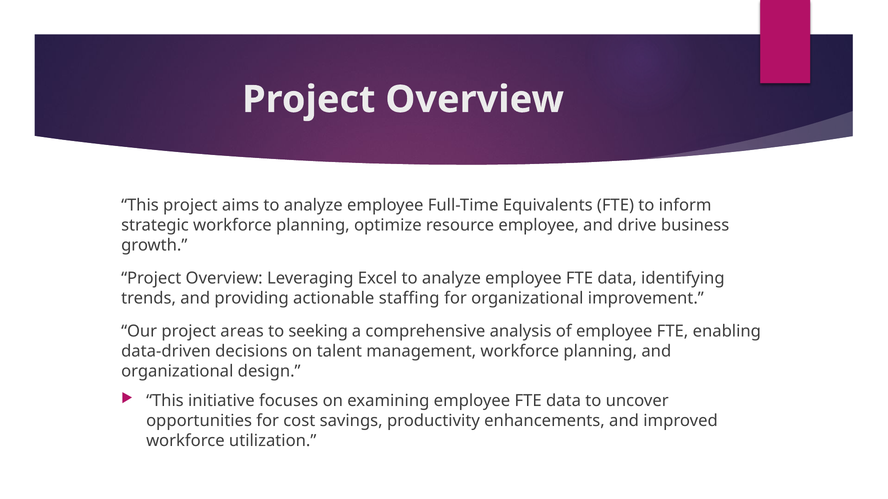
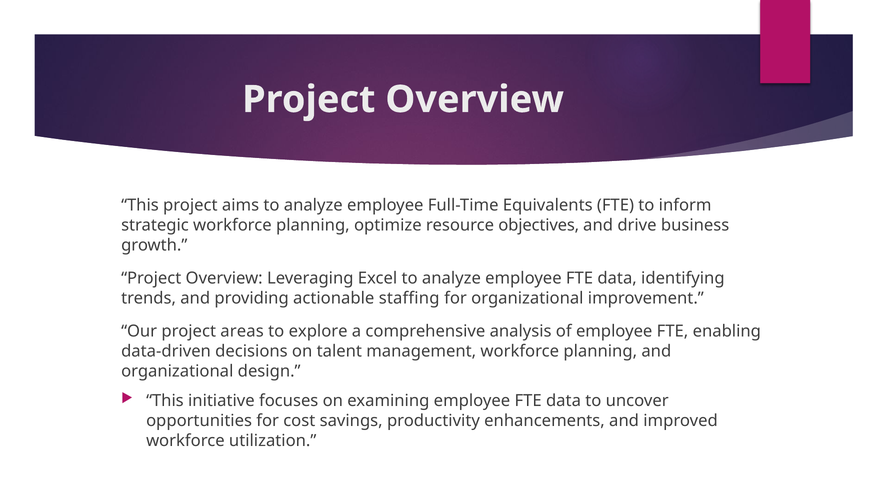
resource employee: employee -> objectives (539, 226)
seeking: seeking -> explore (318, 332)
